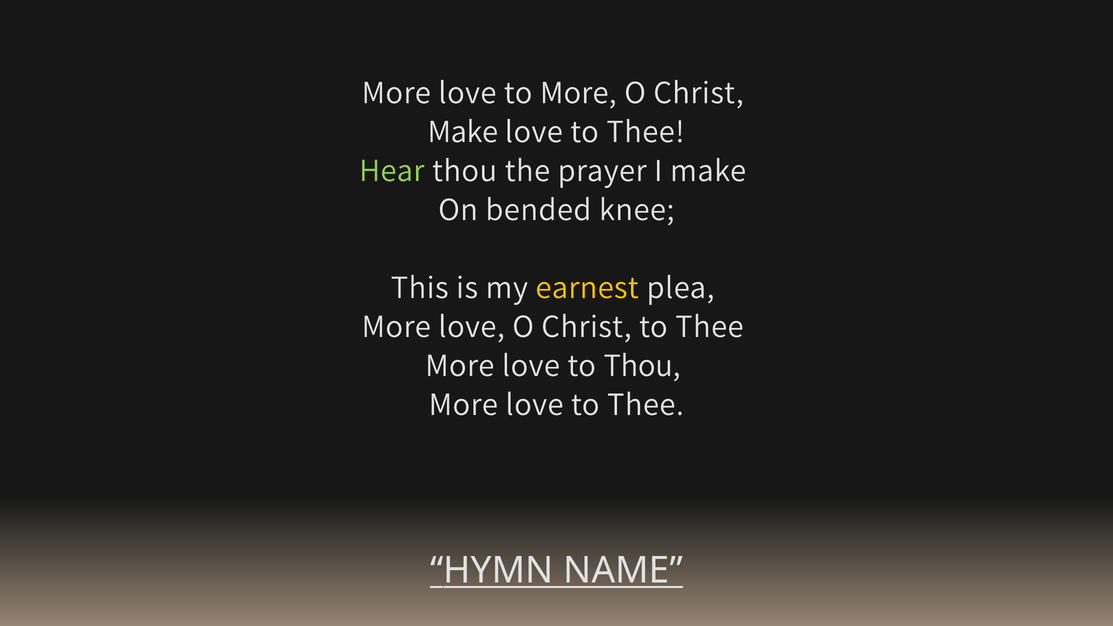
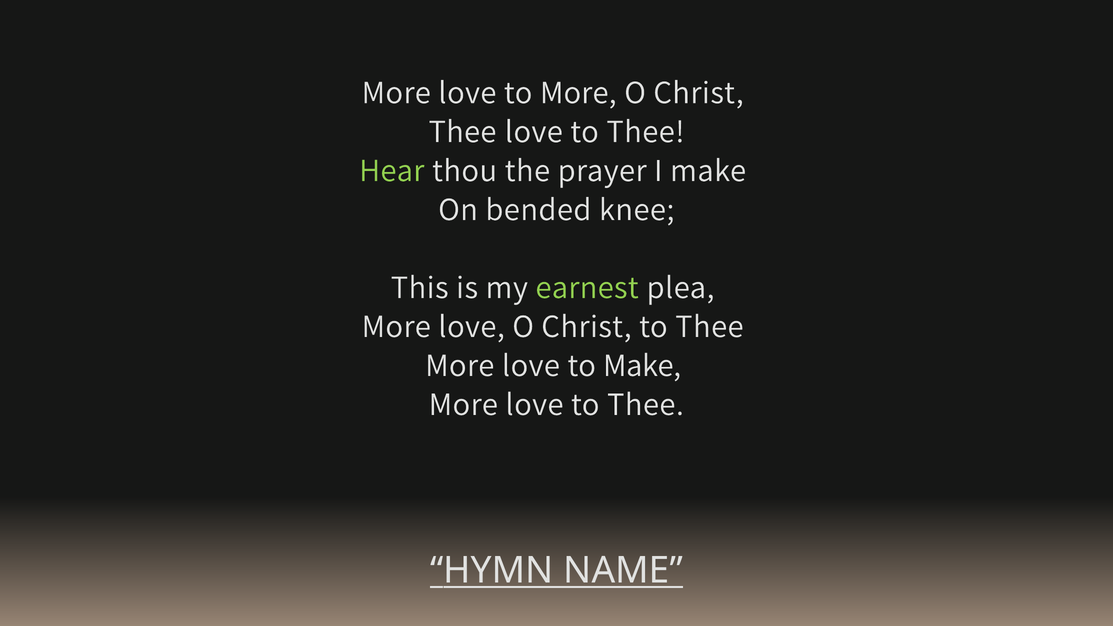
Make: Make -> Thee (462, 131)
earnest colour: yellow -> light green (587, 287)
to Thou: Thou -> Make (642, 365)
